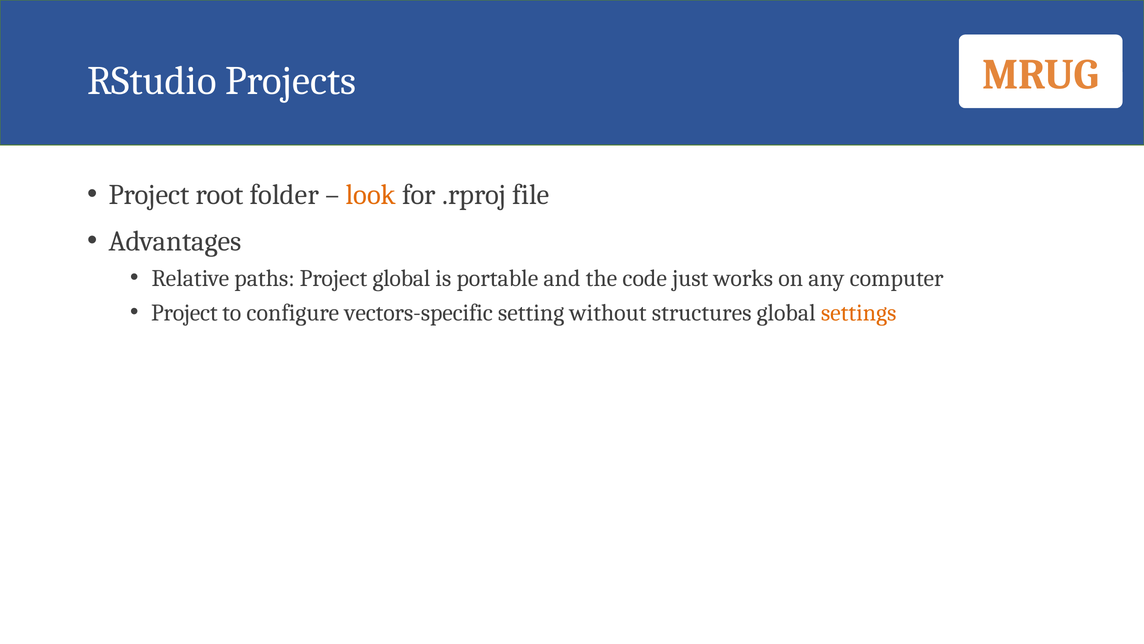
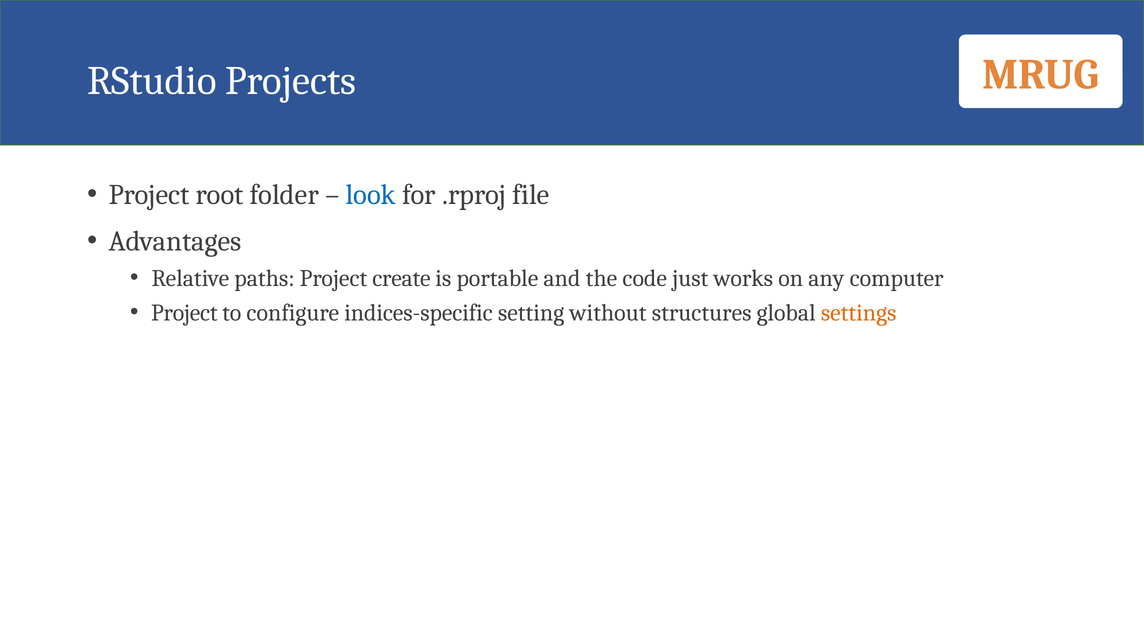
look colour: orange -> blue (371, 195)
Project global: global -> create (401, 278)
vectors-specific: vectors-specific -> indices-specific (419, 313)
